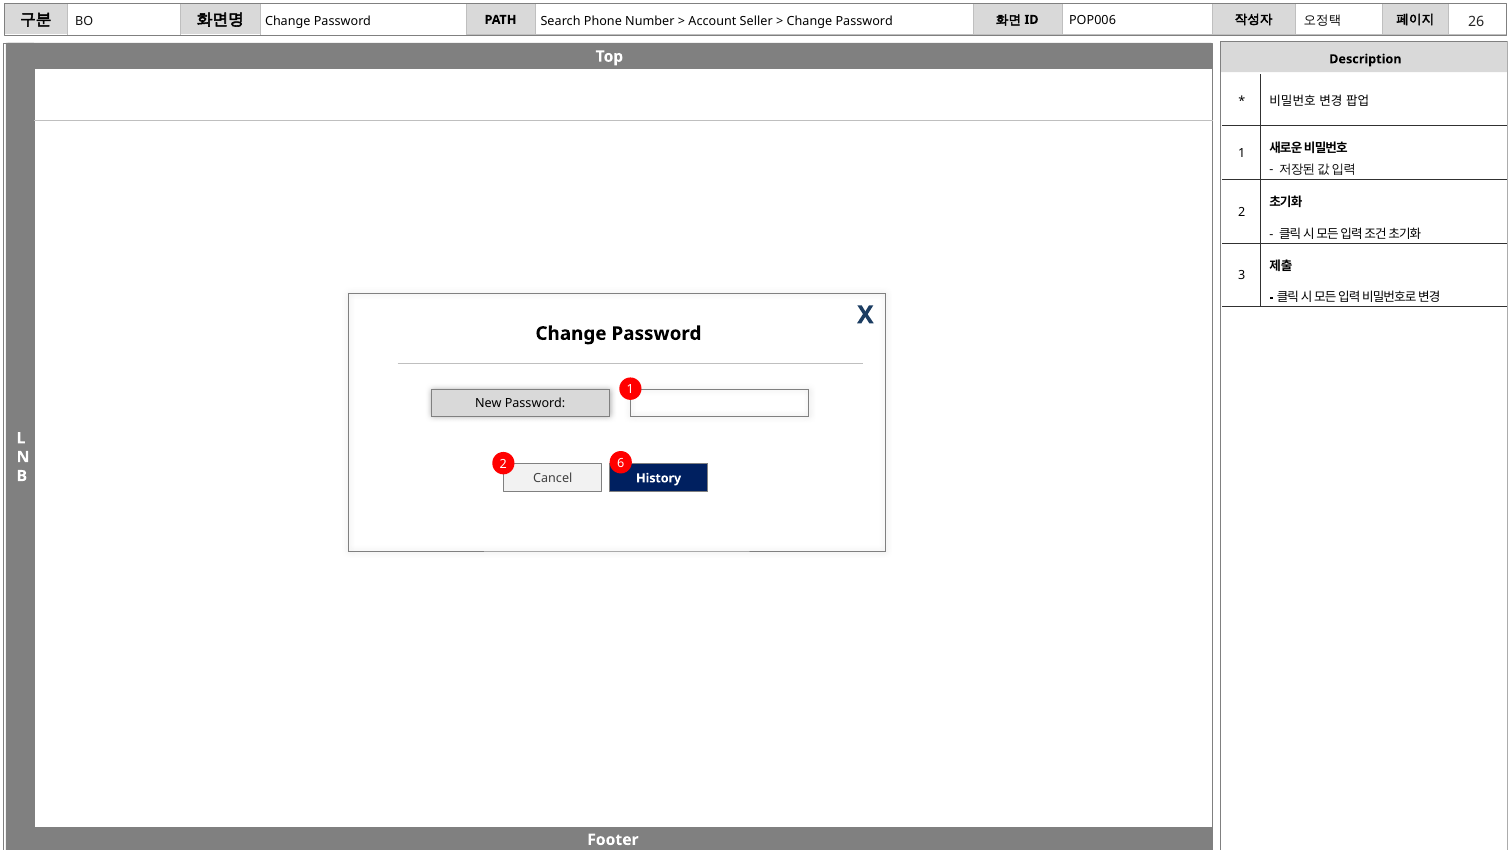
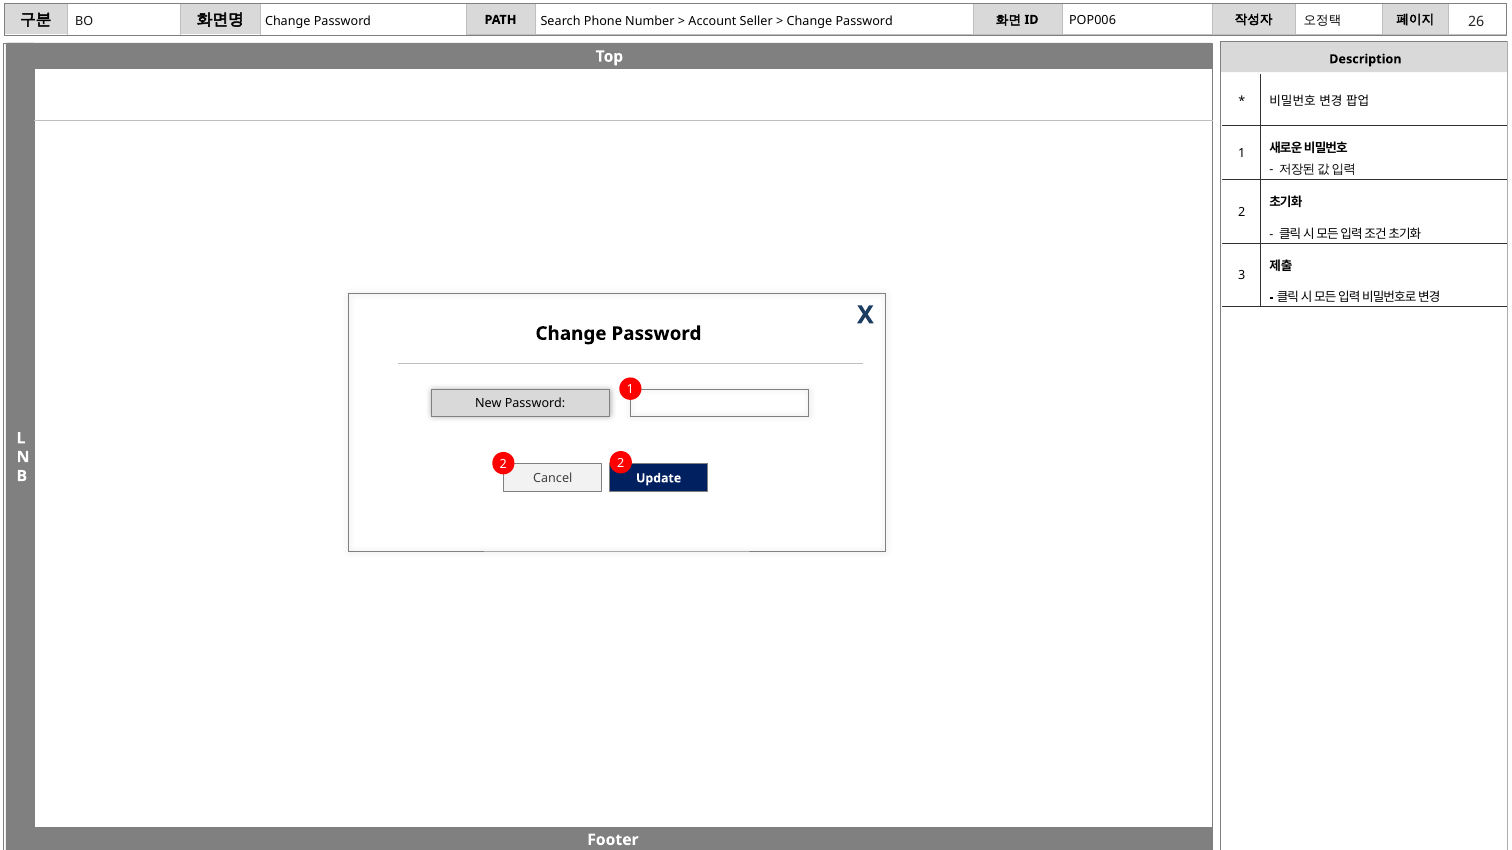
2 6: 6 -> 2 (621, 463)
History: History -> Update (659, 479)
